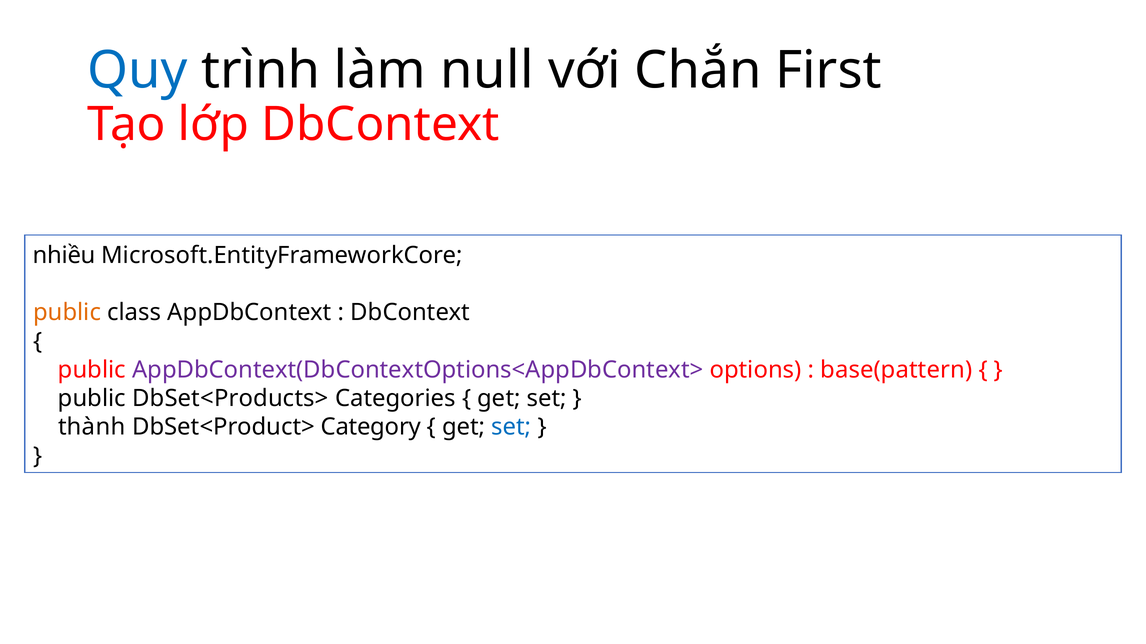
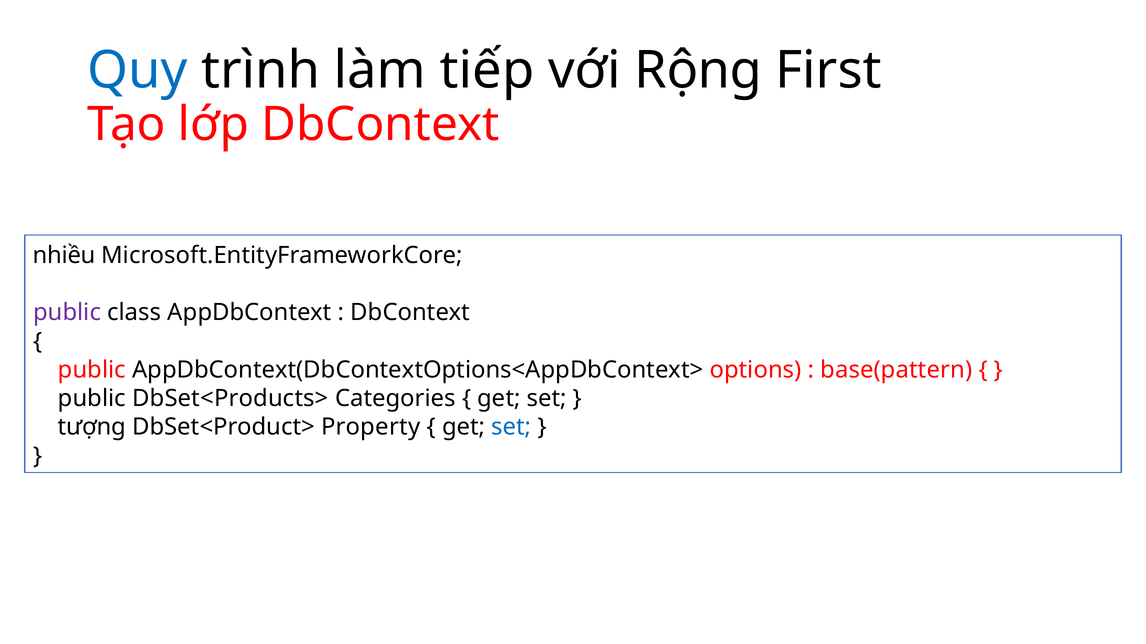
null: null -> tiếp (487, 71)
Chắn: Chắn -> Rộng (698, 71)
public colour: orange -> purple (67, 313)
AppDbContext(DbContextOptions<AppDbContext> colour: purple -> black (418, 370)
thành: thành -> tượng (92, 428)
Category: Category -> Property (371, 428)
